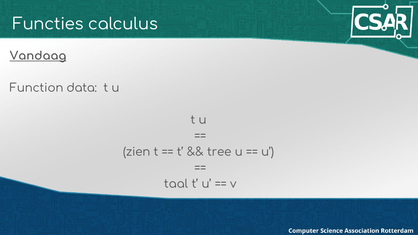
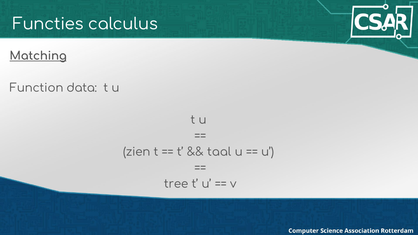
Vandaag: Vandaag -> Matching (38, 56)
tree: tree -> taal (219, 152)
taal: taal -> tree (176, 184)
